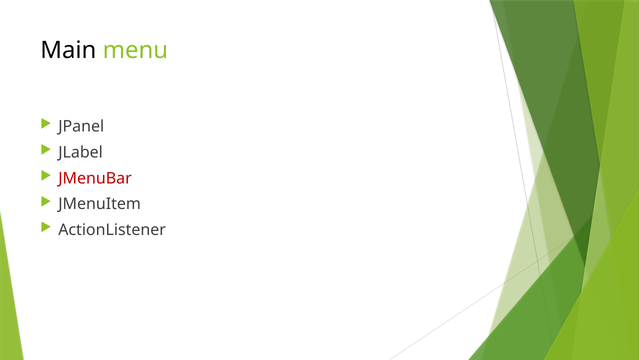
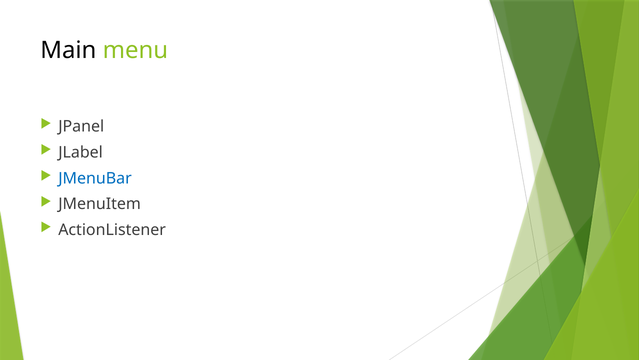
JMenuBar colour: red -> blue (95, 178)
